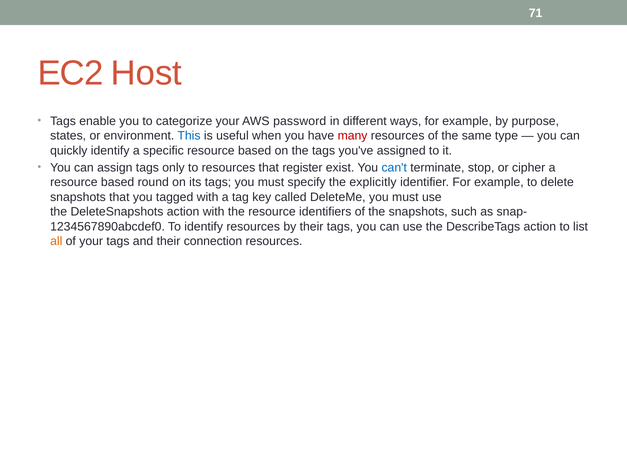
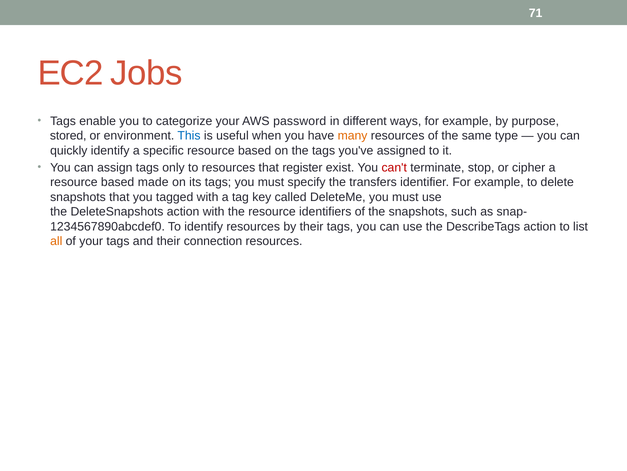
Host: Host -> Jobs (146, 73)
states: states -> stored (68, 136)
many colour: red -> orange (353, 136)
can't colour: blue -> red (394, 167)
round: round -> made (153, 182)
explicitly: explicitly -> transfers (373, 182)
